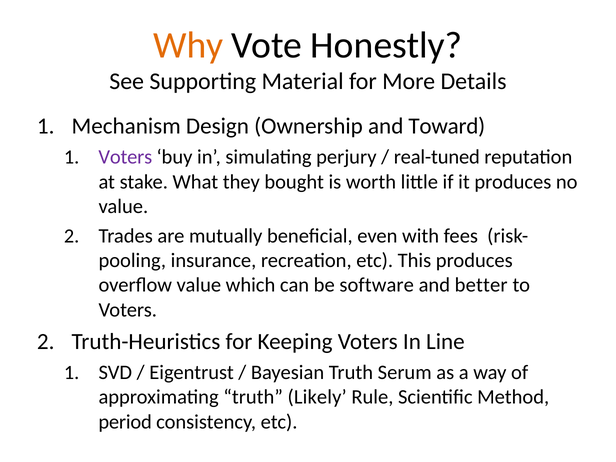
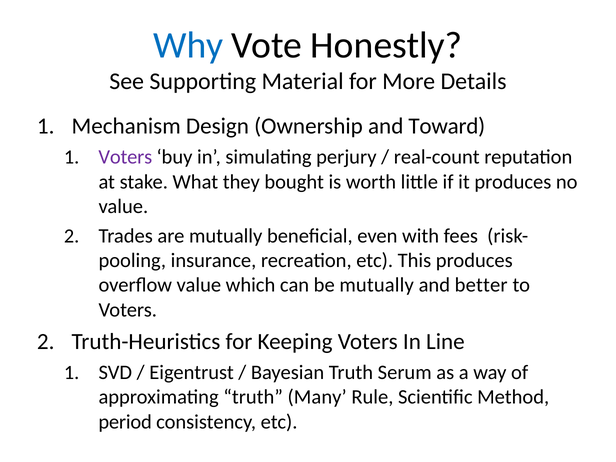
Why colour: orange -> blue (188, 45)
real-tuned: real-tuned -> real-count (437, 157)
be software: software -> mutually (377, 285)
Likely: Likely -> Many (317, 397)
